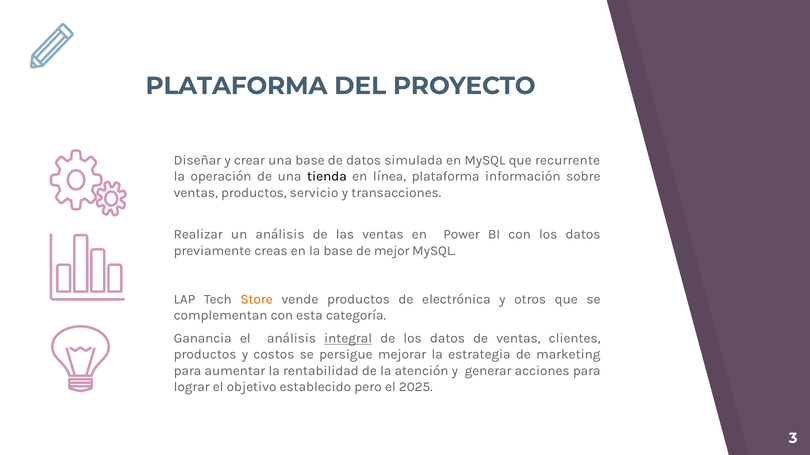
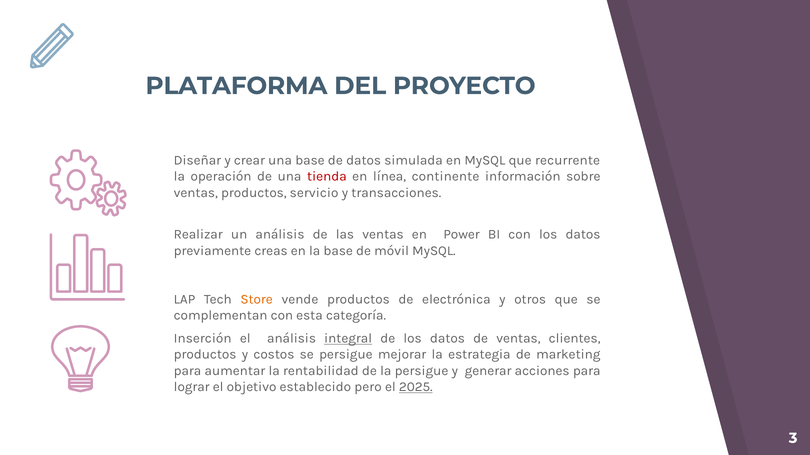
tienda colour: black -> red (327, 177)
línea plataforma: plataforma -> continente (445, 177)
mejor: mejor -> móvil (392, 251)
Ganancia: Ganancia -> Inserción (203, 339)
la atención: atención -> persigue (422, 371)
2025 underline: none -> present (416, 387)
